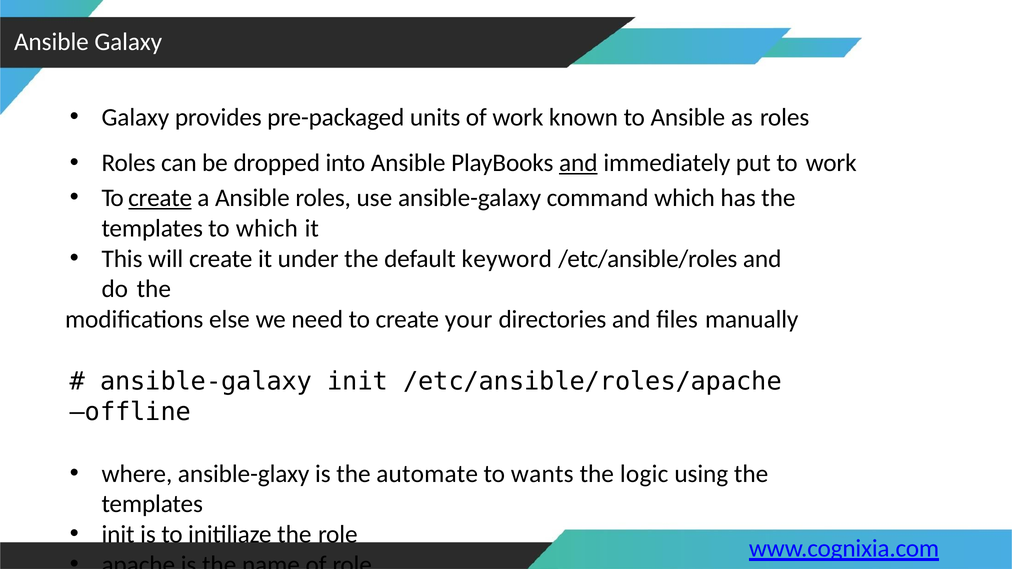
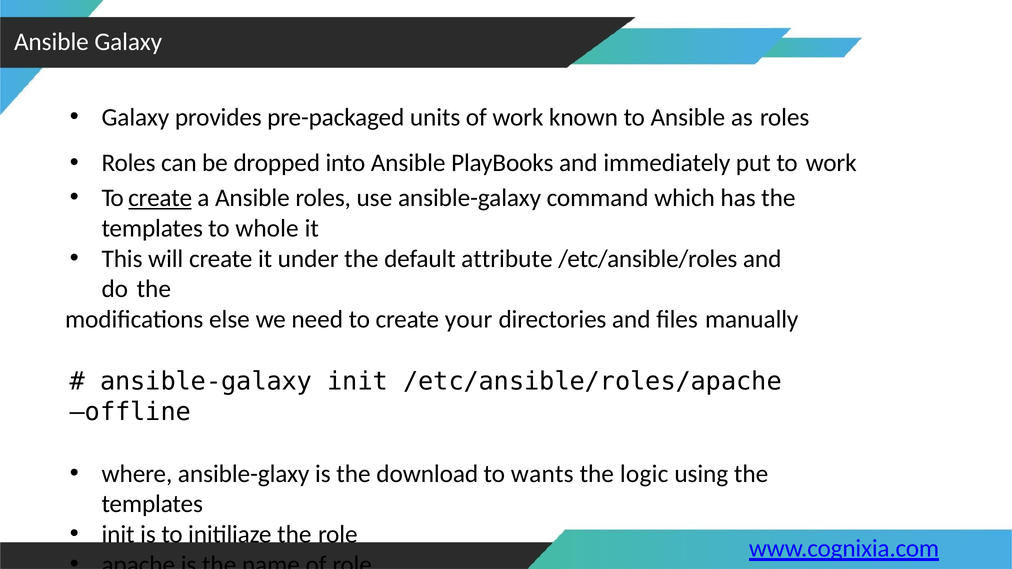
and underline: present -> none (578, 163)
to which: which -> whole (267, 228)
keyword: keyword -> attribute (507, 259)
automate: automate -> download (427, 474)
